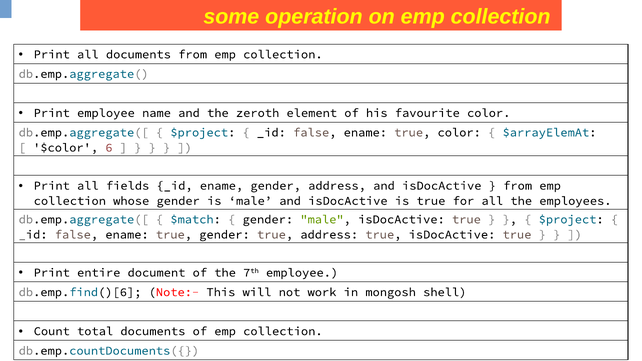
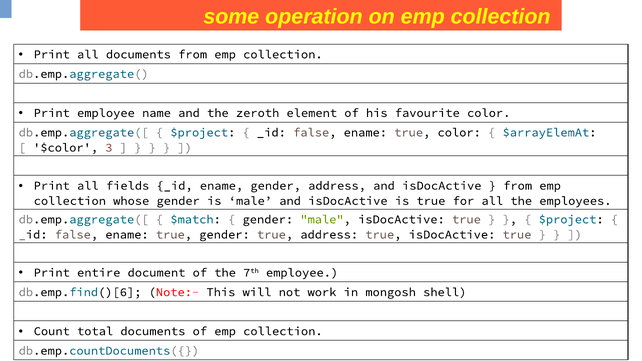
6: 6 -> 3 (109, 148)
